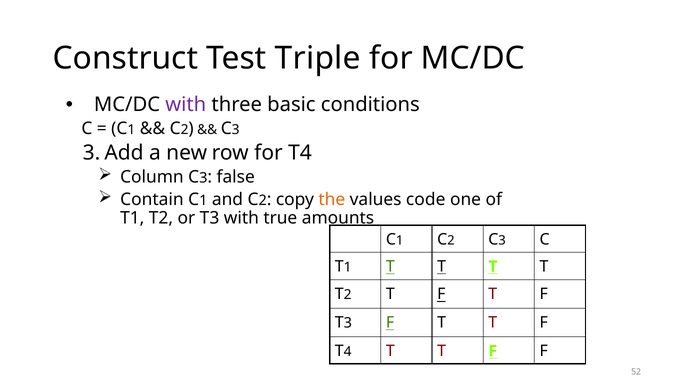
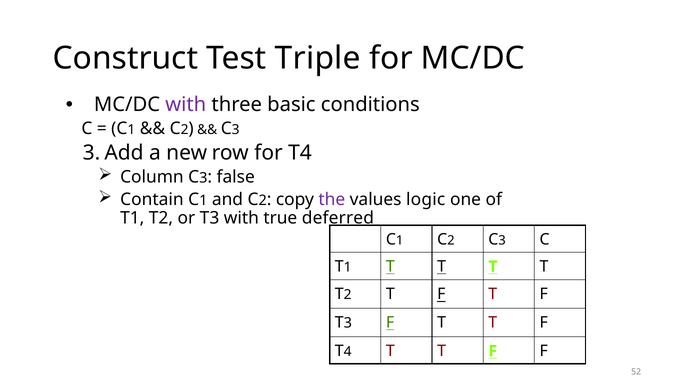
the colour: orange -> purple (332, 200)
code: code -> logic (426, 200)
amounts: amounts -> deferred (338, 218)
